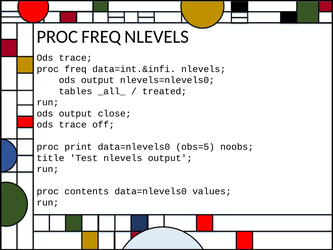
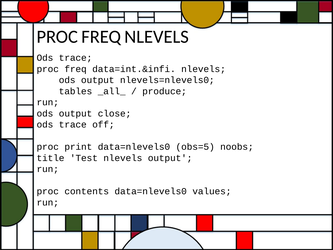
treated: treated -> produce (165, 91)
